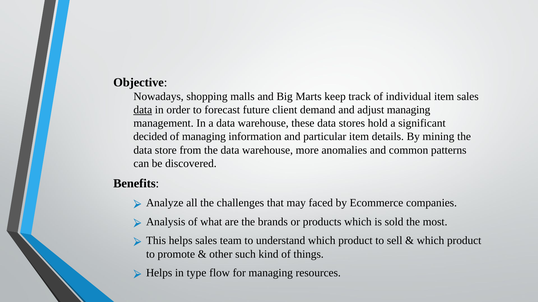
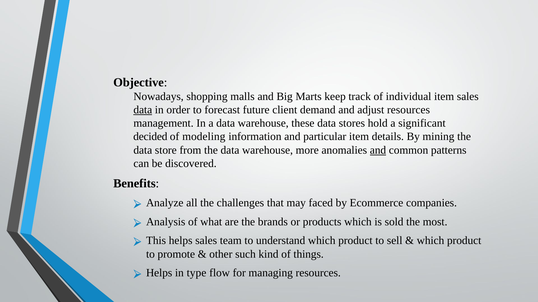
adjust managing: managing -> resources (408, 110)
of managing: managing -> modeling (204, 137)
and underline: none -> present (378, 150)
